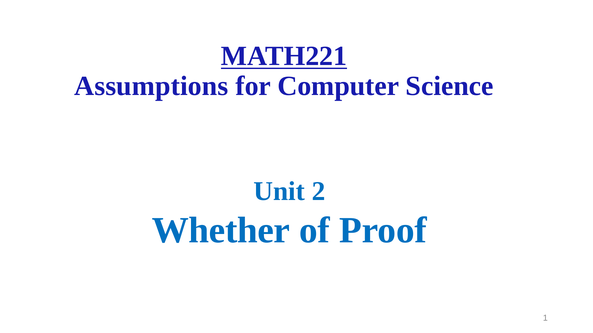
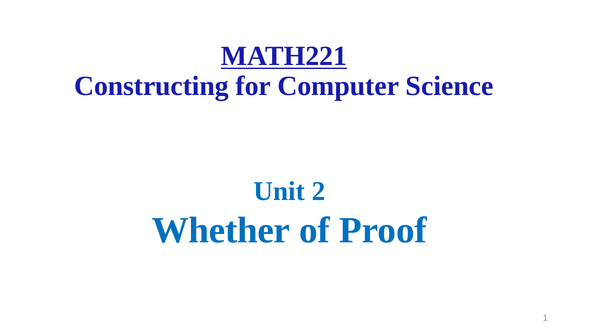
Assumptions: Assumptions -> Constructing (151, 86)
